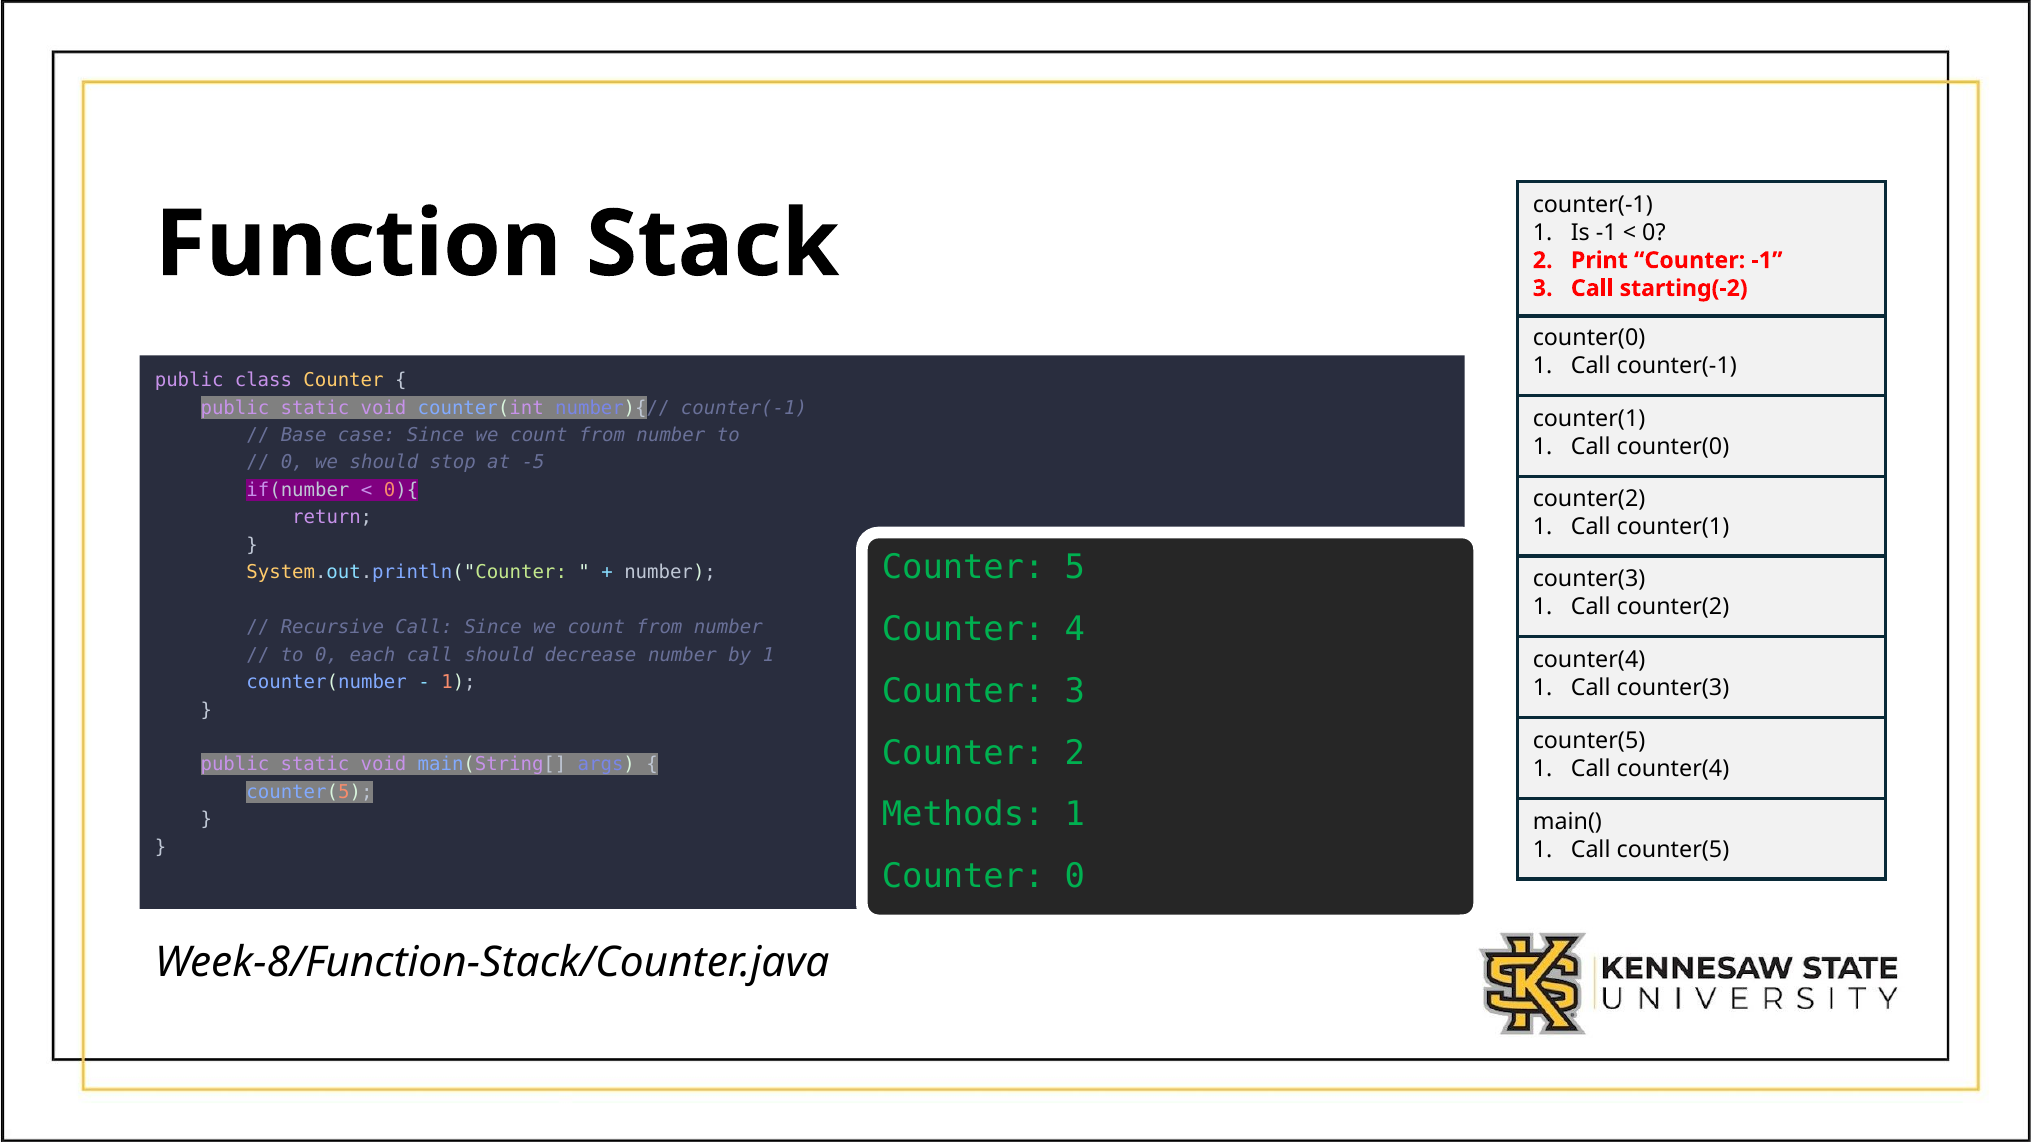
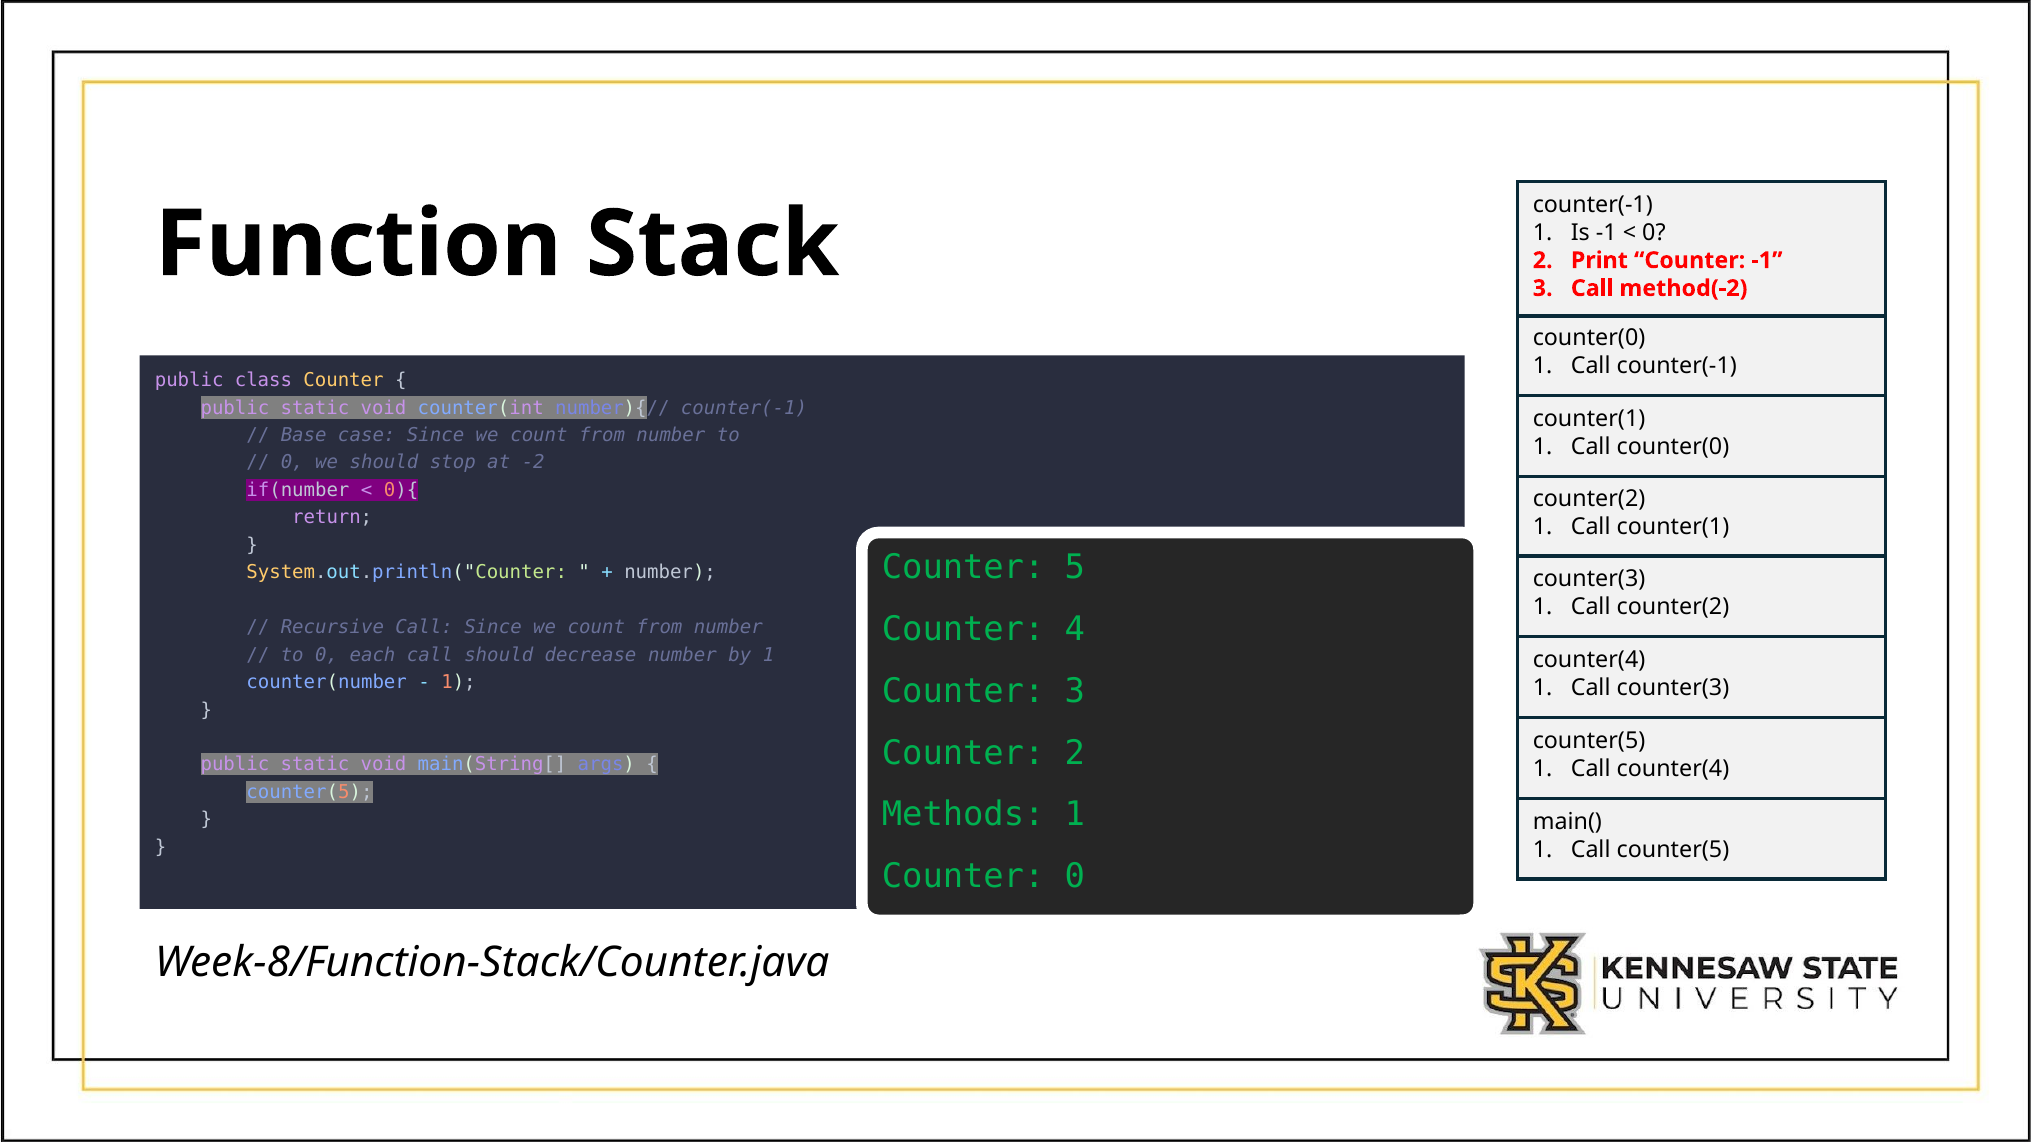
starting(-2: starting(-2 -> method(-2 (1684, 288)
-5: -5 -> -2 (533, 463)
